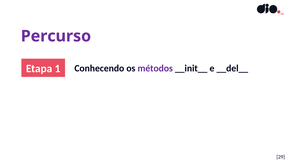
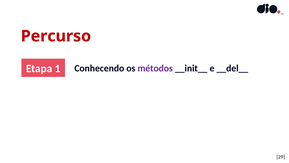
Percurso colour: purple -> red (56, 36)
